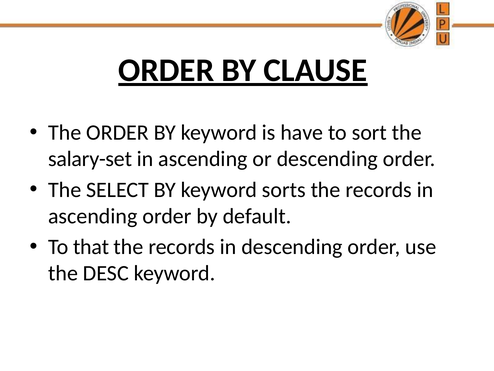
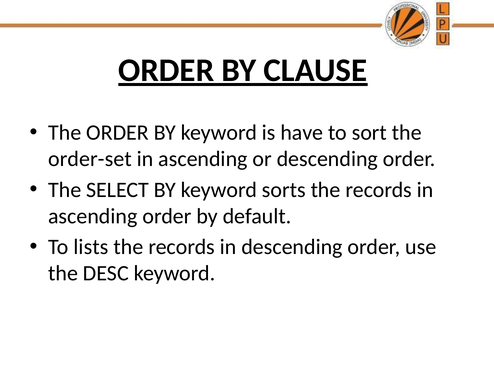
salary-set: salary-set -> order-set (90, 159)
that: that -> lists (91, 247)
